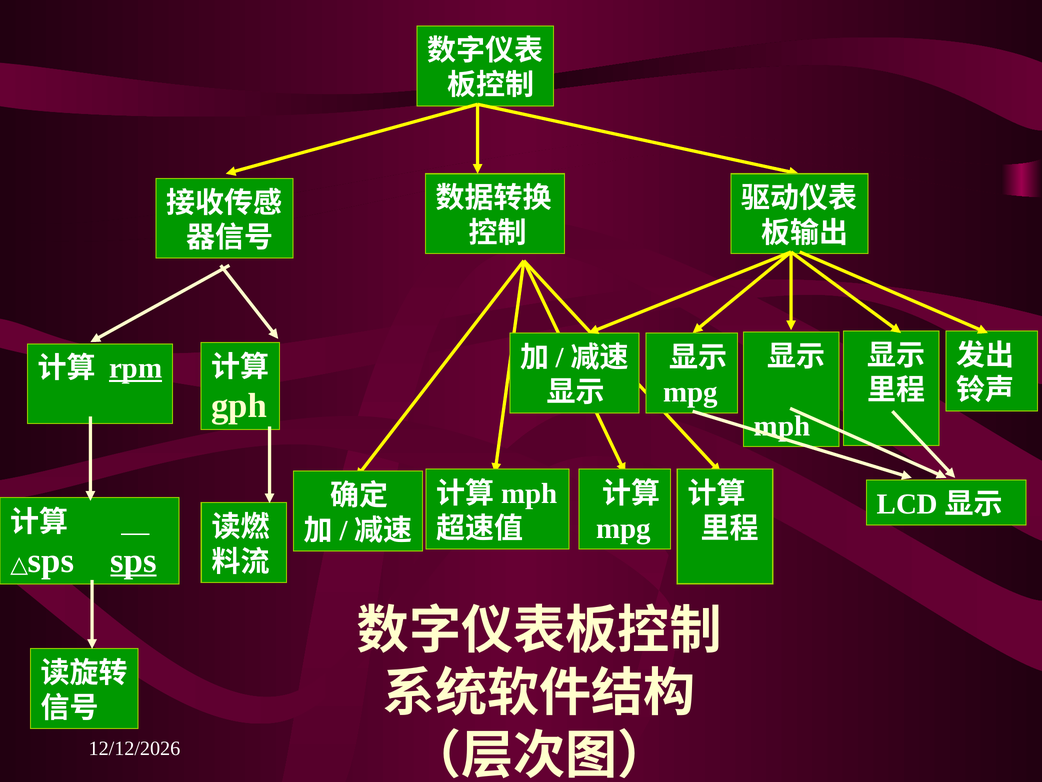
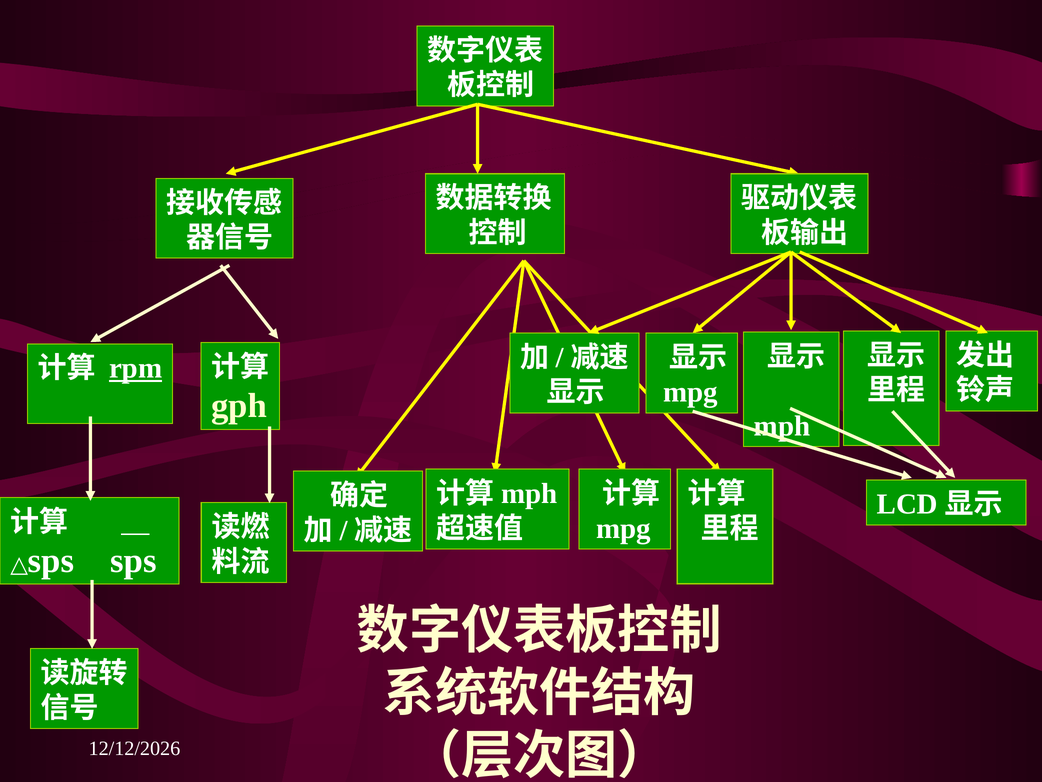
sps underline: present -> none (133, 560)
